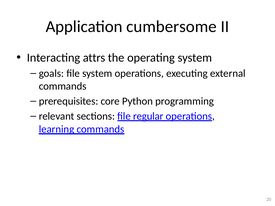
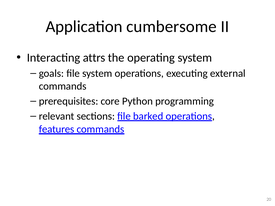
regular: regular -> barked (148, 116)
learning: learning -> features (57, 129)
